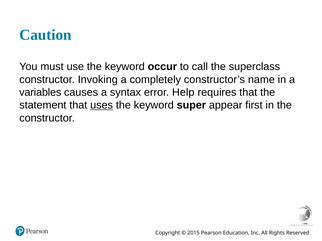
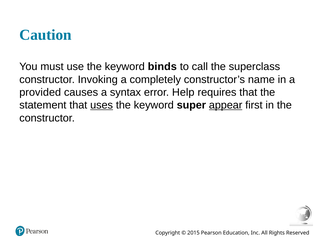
occur: occur -> binds (162, 67)
variables: variables -> provided (40, 93)
appear underline: none -> present (226, 105)
